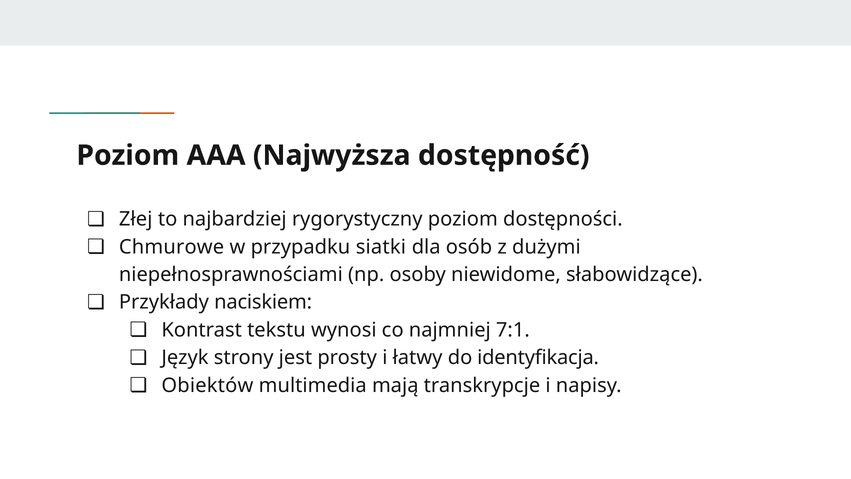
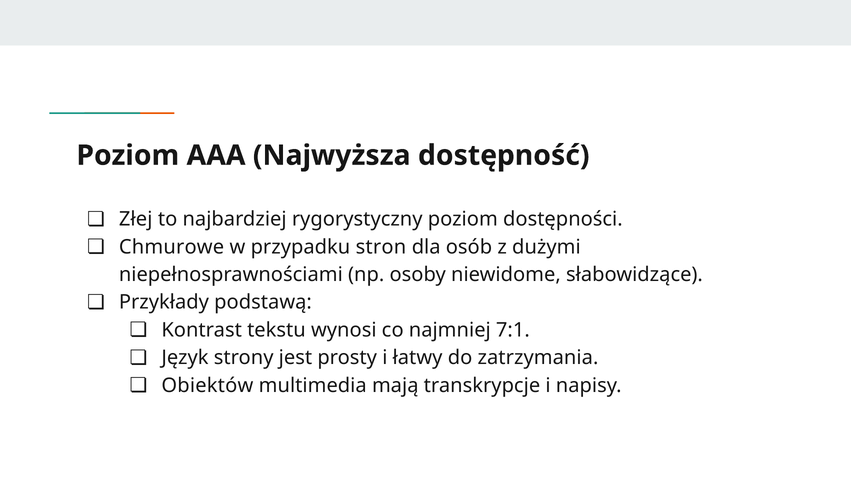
siatki: siatki -> stron (381, 247)
naciskiem: naciskiem -> podstawą (263, 302)
identyfikacja: identyfikacja -> zatrzymania (538, 358)
